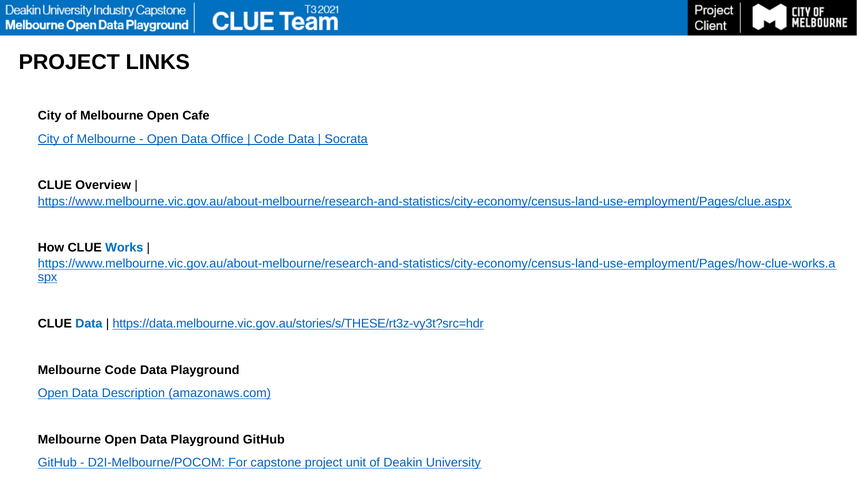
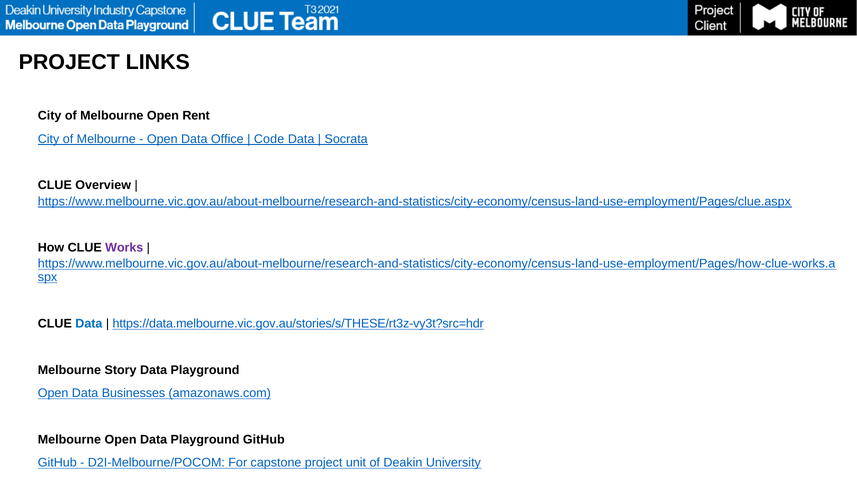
Cafe: Cafe -> Rent (196, 116)
Works colour: blue -> purple (124, 248)
Melbourne Code: Code -> Story (121, 370)
Description: Description -> Businesses (133, 393)
